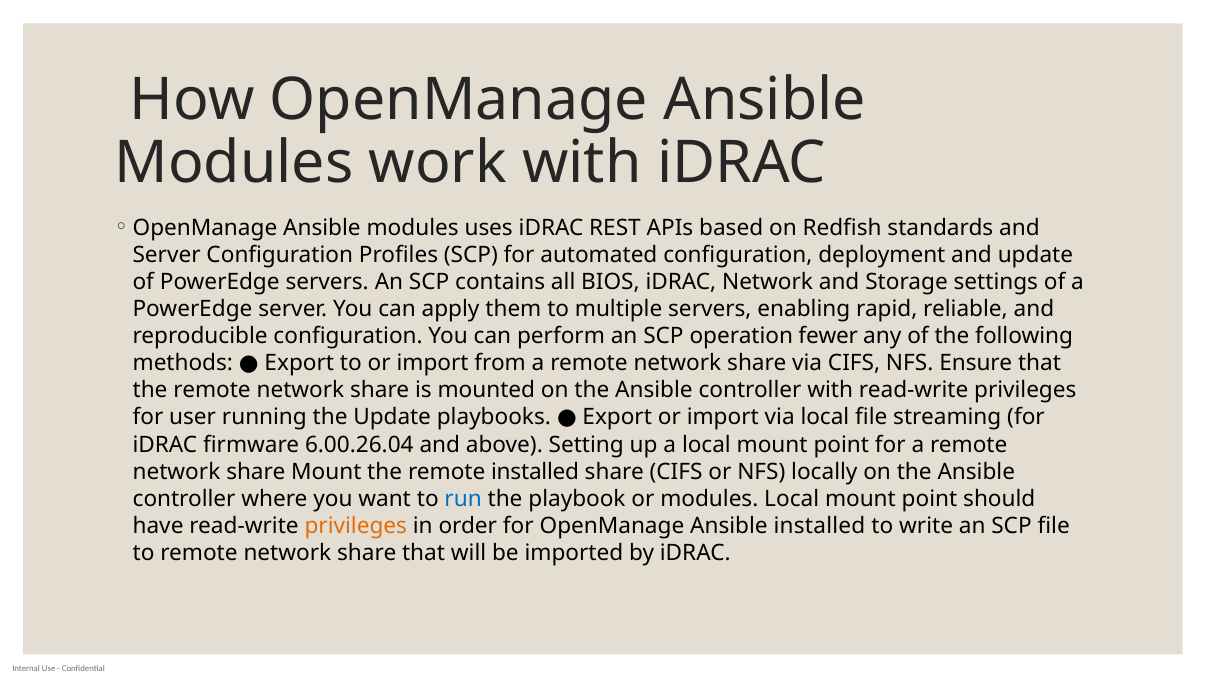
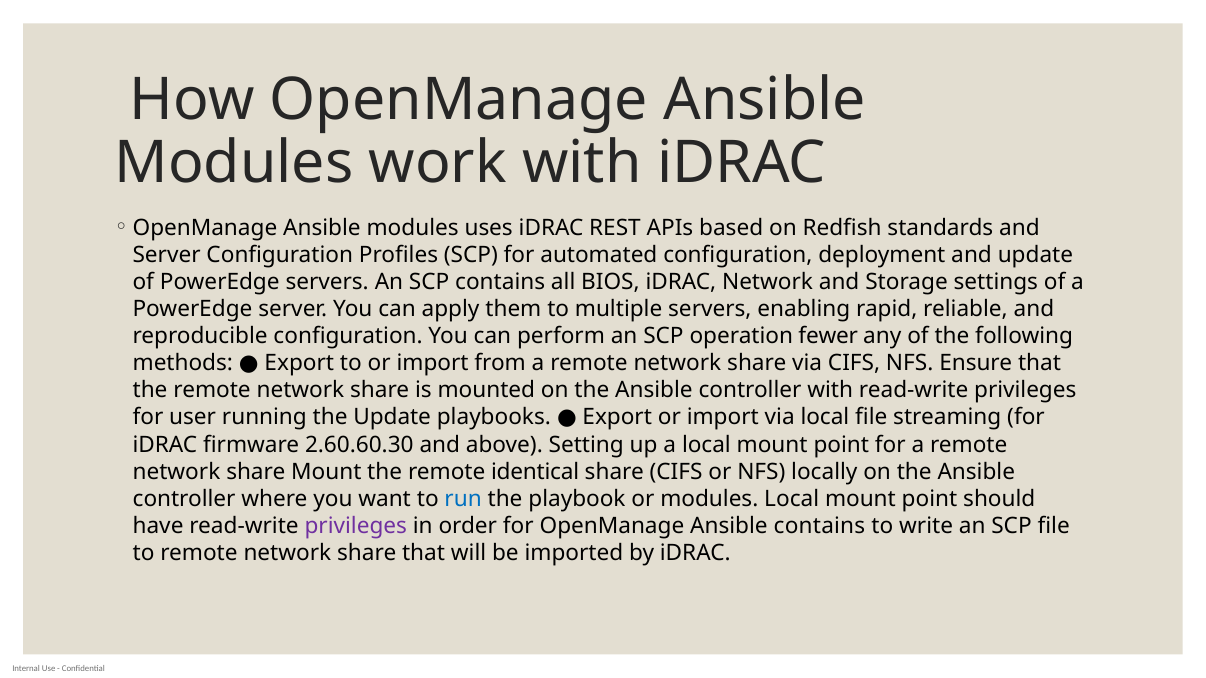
6.00.26.04: 6.00.26.04 -> 2.60.60.30 (359, 445)
remote installed: installed -> identical (535, 472)
privileges colour: orange -> purple (356, 526)
Ansible installed: installed -> contains (819, 526)
